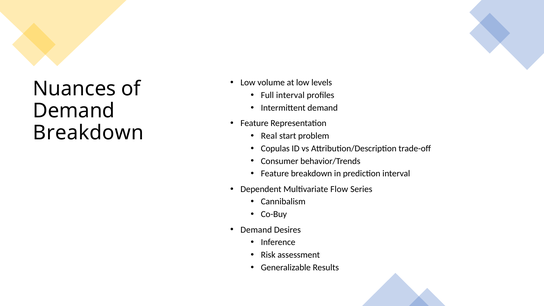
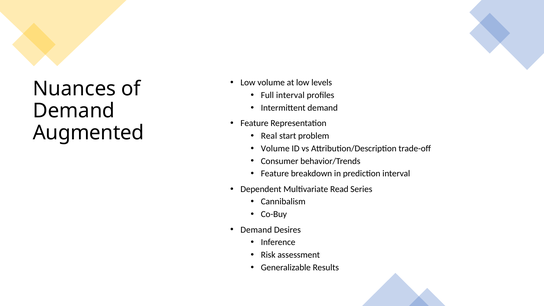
Breakdown: Breakdown -> Augmented (88, 133)
Copulas: Copulas -> Volume (275, 148)
Flow: Flow -> Read (339, 189)
